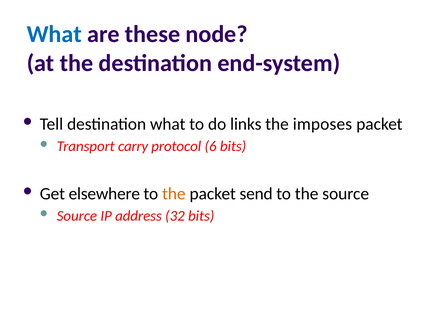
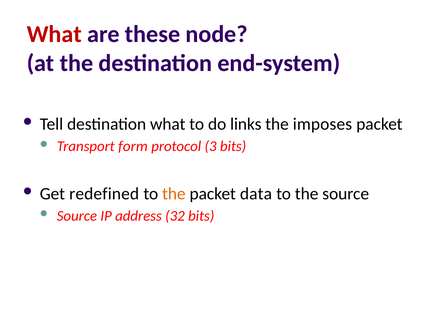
What colour: blue -> red (54, 34)
carry: carry -> form (133, 146)
6: 6 -> 3 (211, 146)
elsewhere: elsewhere -> redefined (104, 193)
send: send -> data (256, 193)
